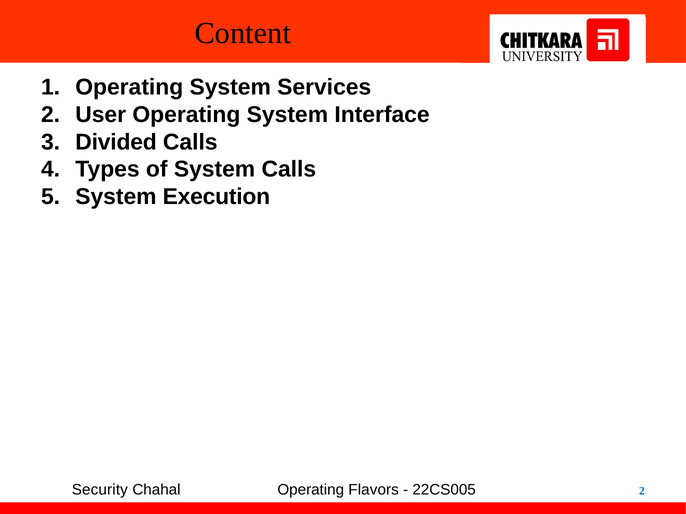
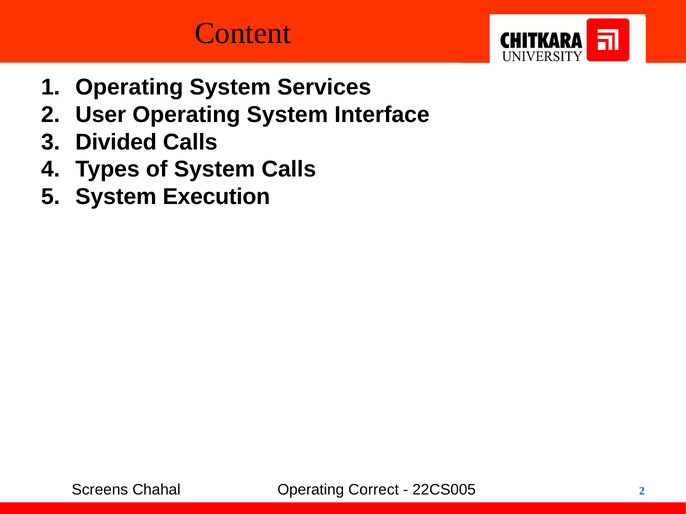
Security: Security -> Screens (100, 490)
Flavors: Flavors -> Correct (374, 490)
